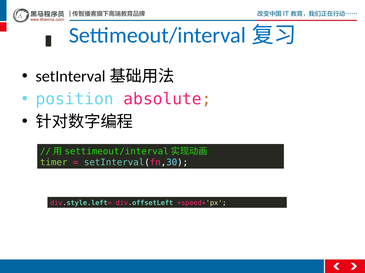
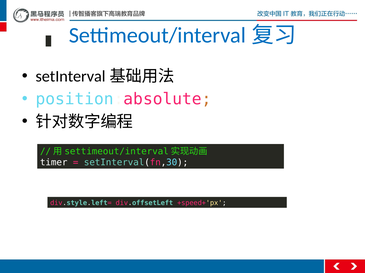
timer colour: light green -> white (54, 163)
